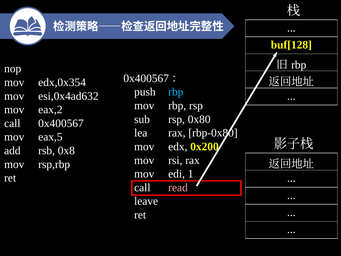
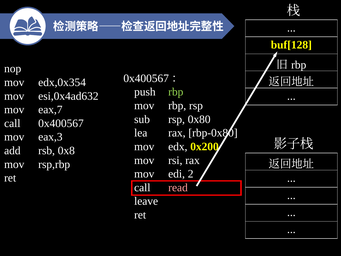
rbp colour: light blue -> light green (176, 92)
eax,2: eax,2 -> eax,7 (50, 110)
eax,5: eax,5 -> eax,3 (50, 137)
1: 1 -> 2 (191, 174)
